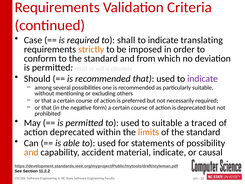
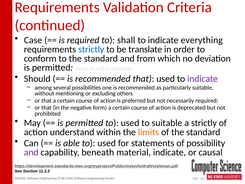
translating: translating -> everything (202, 40)
strictly colour: orange -> blue (91, 49)
imposed: imposed -> translate (145, 49)
a traced: traced -> strictly (204, 123)
action deprecated: deprecated -> understand (72, 132)
and colour: orange -> purple (31, 152)
accident: accident -> beneath (98, 152)
